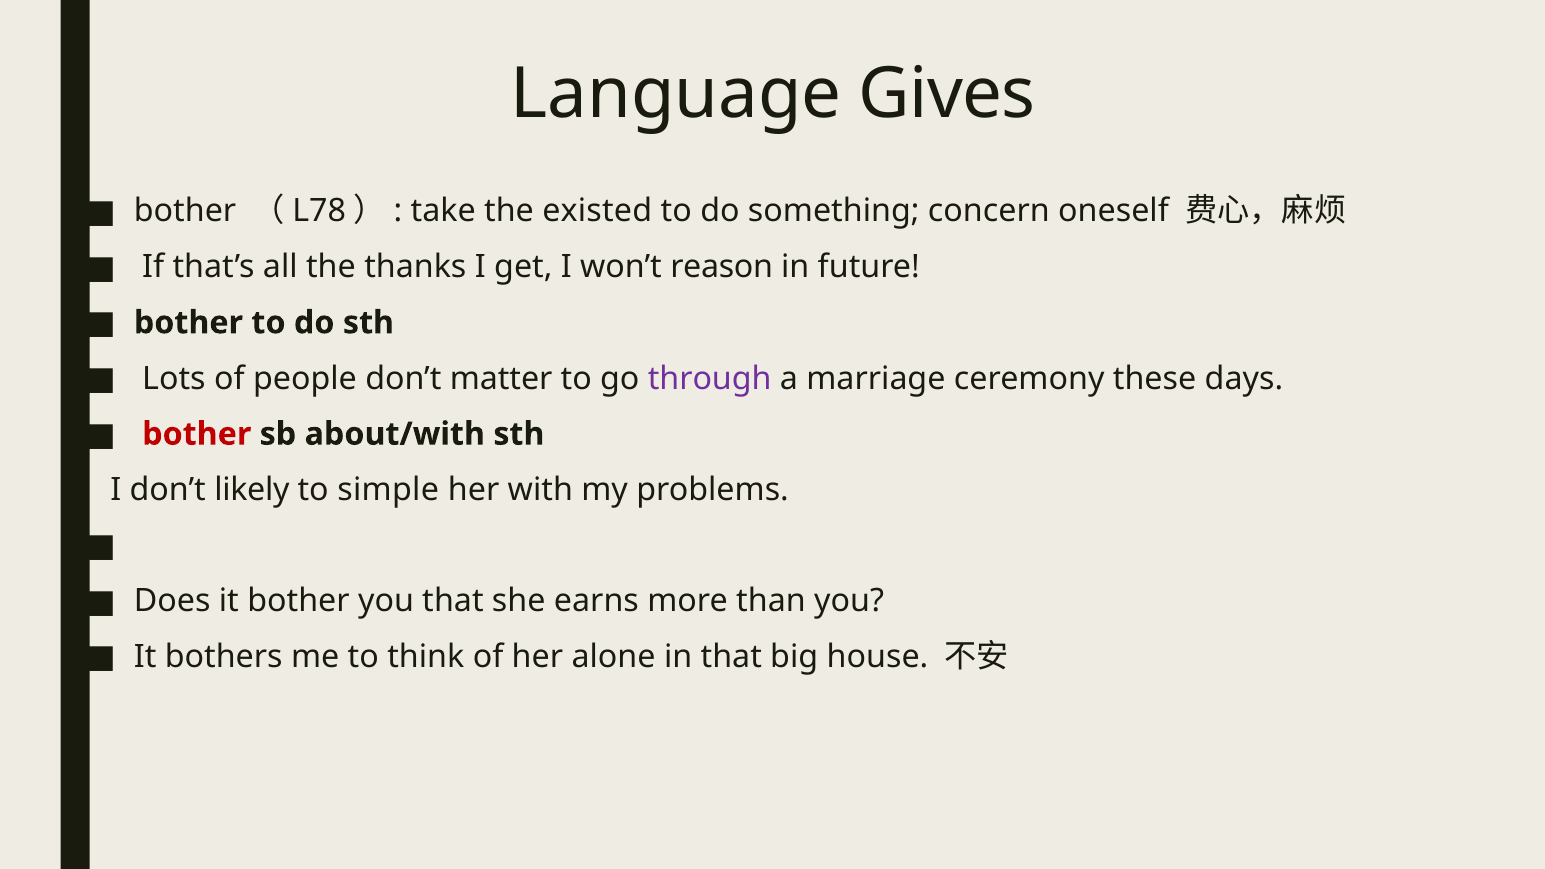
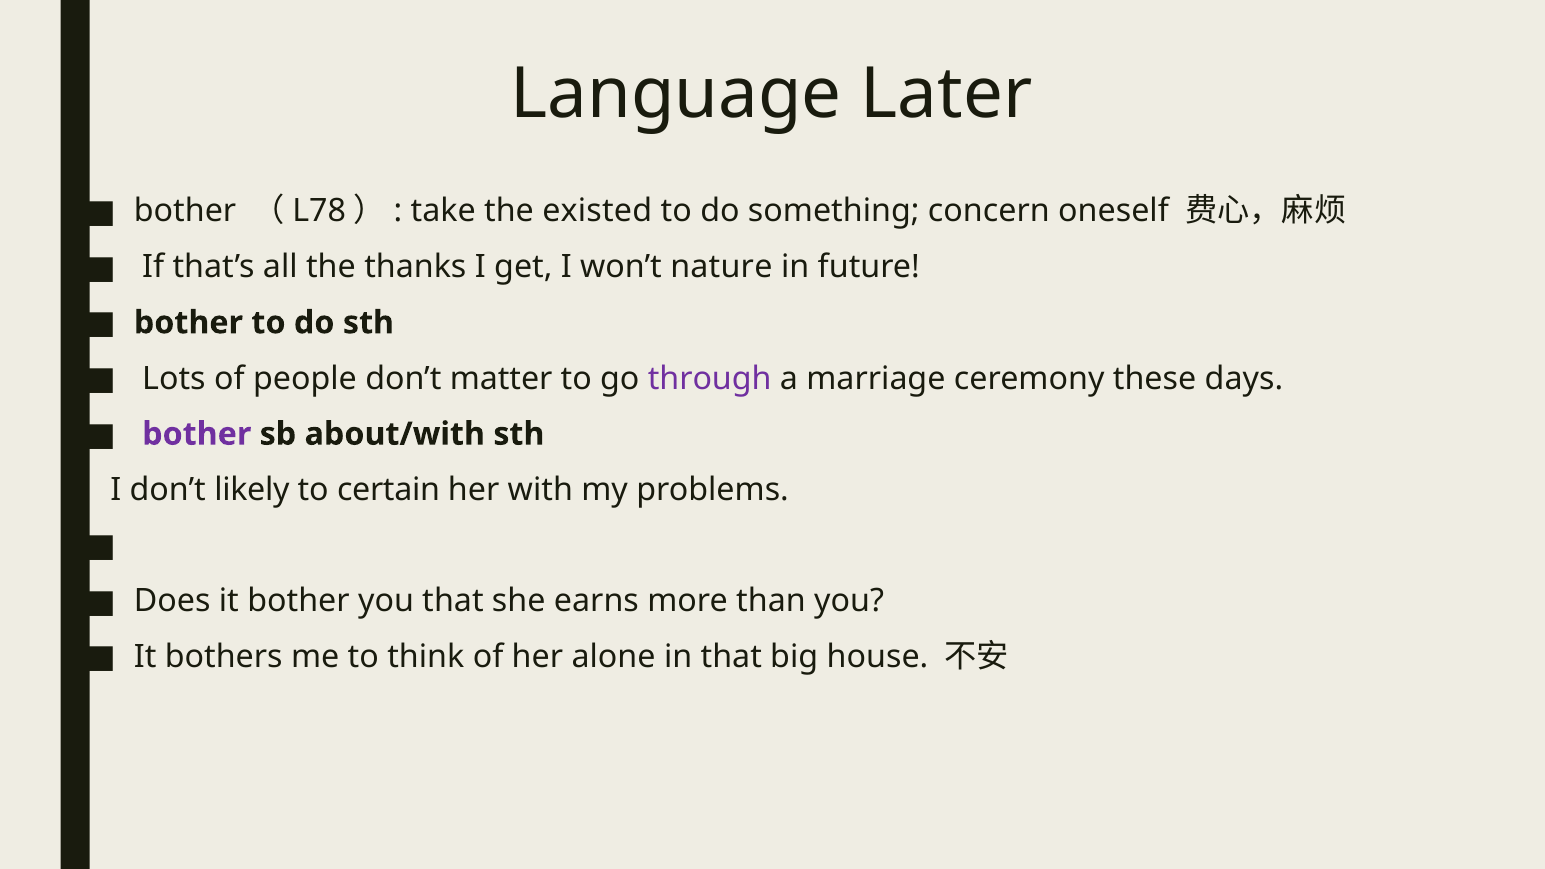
Gives: Gives -> Later (947, 95)
reason: reason -> nature (721, 267)
bother colour: red -> purple (197, 434)
simple: simple -> certain (388, 490)
